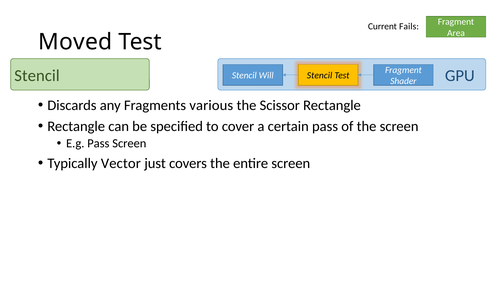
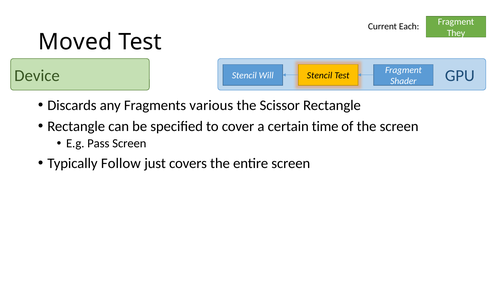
Fails: Fails -> Each (409, 26)
Area: Area -> They (456, 33)
Stencil: Stencil -> Device (37, 76)
certain pass: pass -> time (325, 126)
Vector: Vector -> Follow (121, 163)
